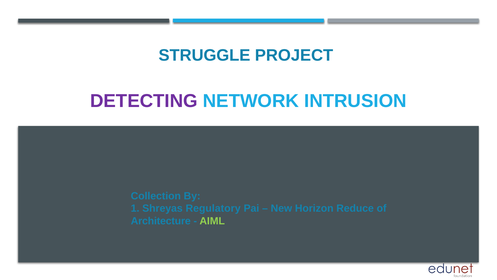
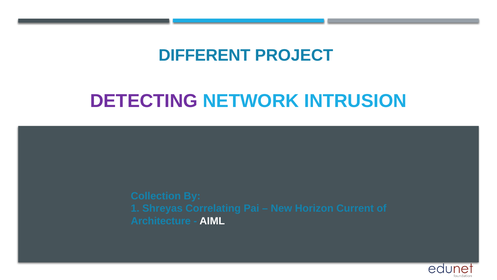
STRUGGLE: STRUGGLE -> DIFFERENT (204, 55)
Regulatory: Regulatory -> Correlating (213, 208)
Reduce: Reduce -> Current (355, 208)
AIML colour: light green -> white (212, 221)
